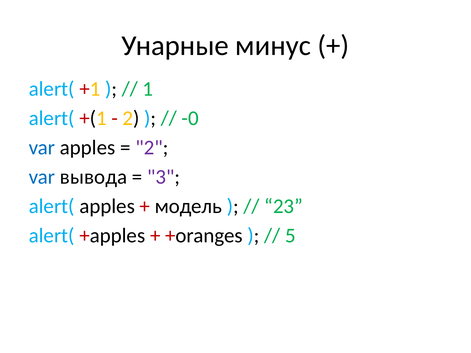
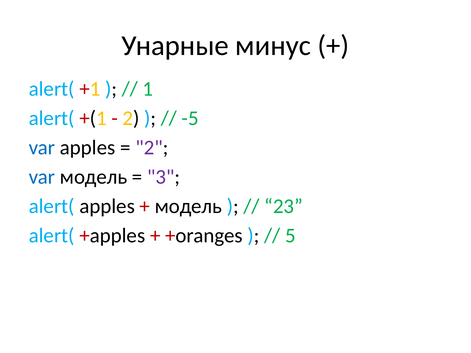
-0: -0 -> -5 (190, 118)
var вывода: вывода -> модель (94, 177)
